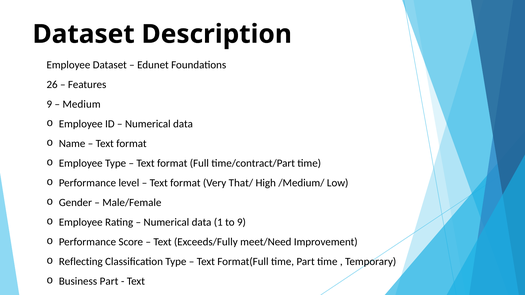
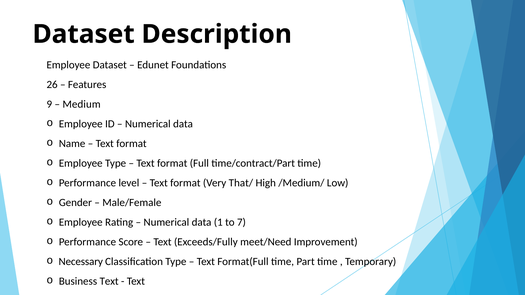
to 9: 9 -> 7 (241, 223)
Reflecting: Reflecting -> Necessary (81, 262)
Business Part: Part -> Text (109, 282)
